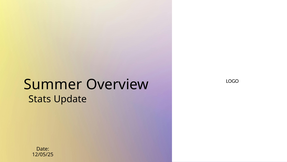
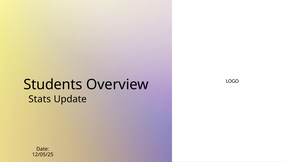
Summer: Summer -> Students (53, 84)
